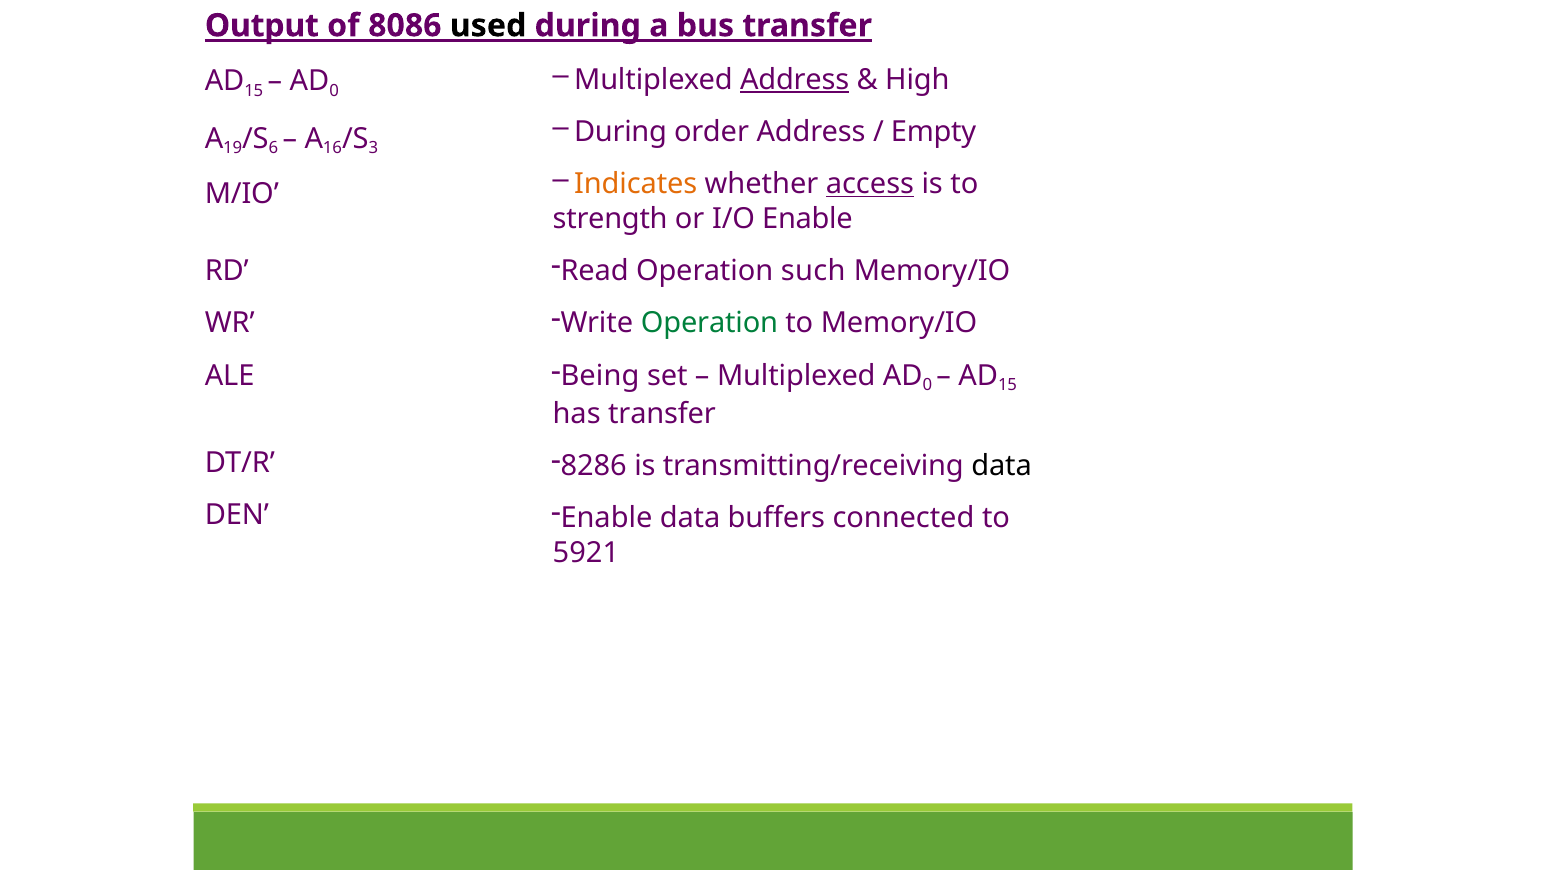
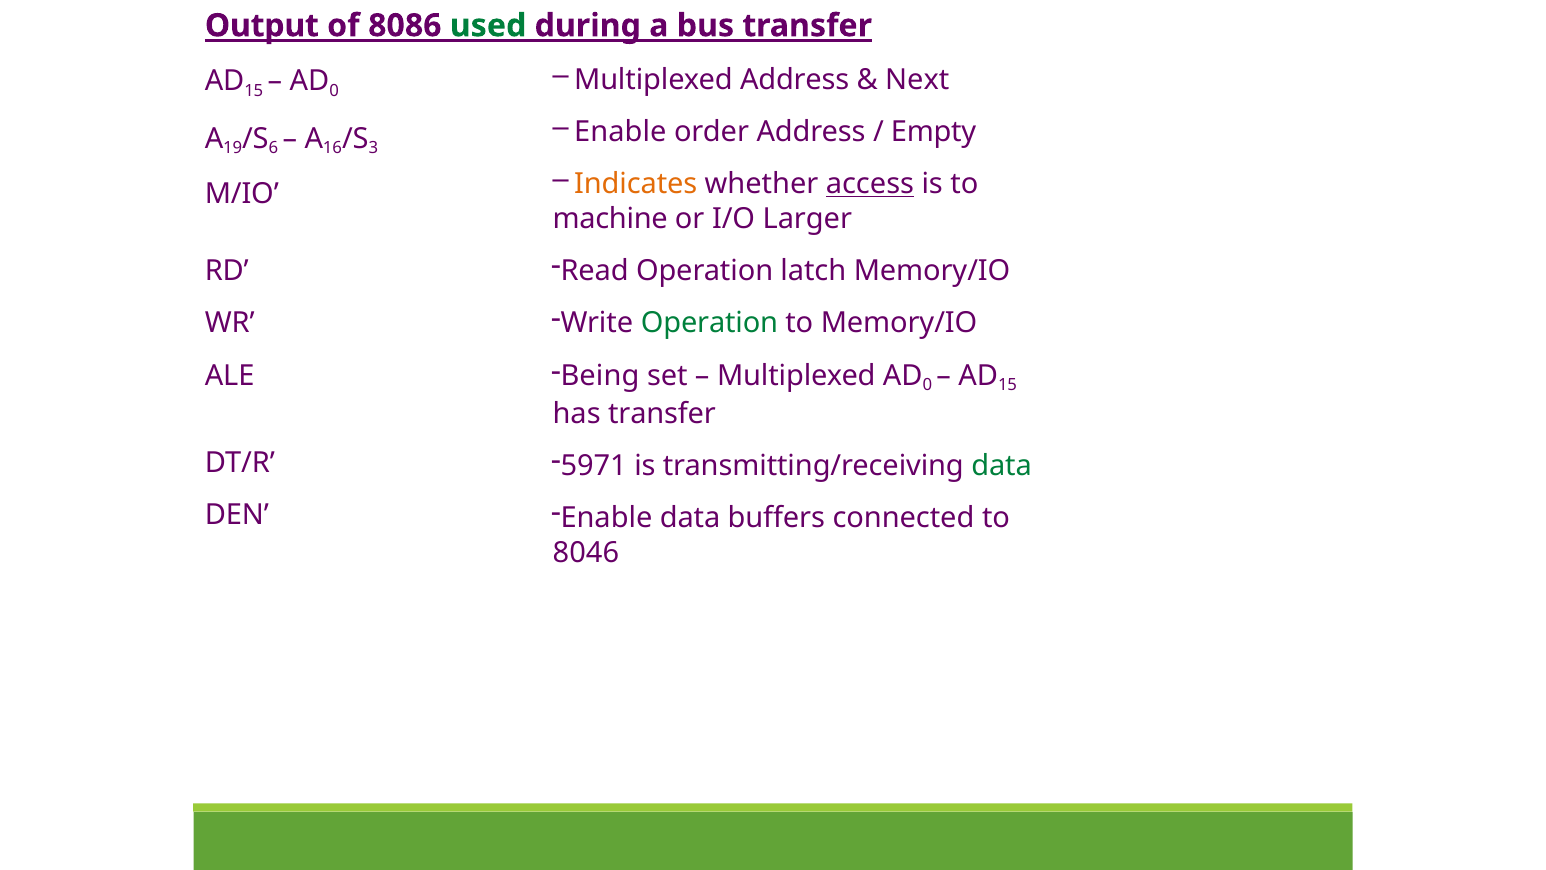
used colour: black -> green (488, 26)
Address underline: present -> none (795, 80)
High: High -> Next (917, 80)
During: During -> Enable (620, 132)
strength: strength -> machine (610, 219)
I/O Enable: Enable -> Larger (807, 219)
such: such -> latch (813, 271)
8286: 8286 -> 5971 (594, 466)
data colour: black -> green (1002, 466)
5921: 5921 -> 8046 (586, 553)
